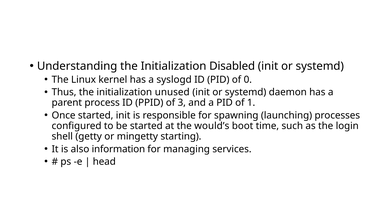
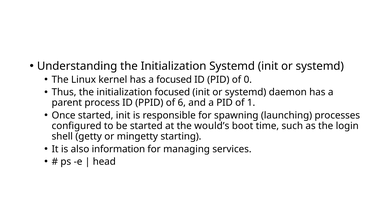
Initialization Disabled: Disabled -> Systemd (232, 66)
a syslogd: syslogd -> focused (174, 79)
initialization unused: unused -> focused (172, 92)
3: 3 -> 6 (182, 102)
